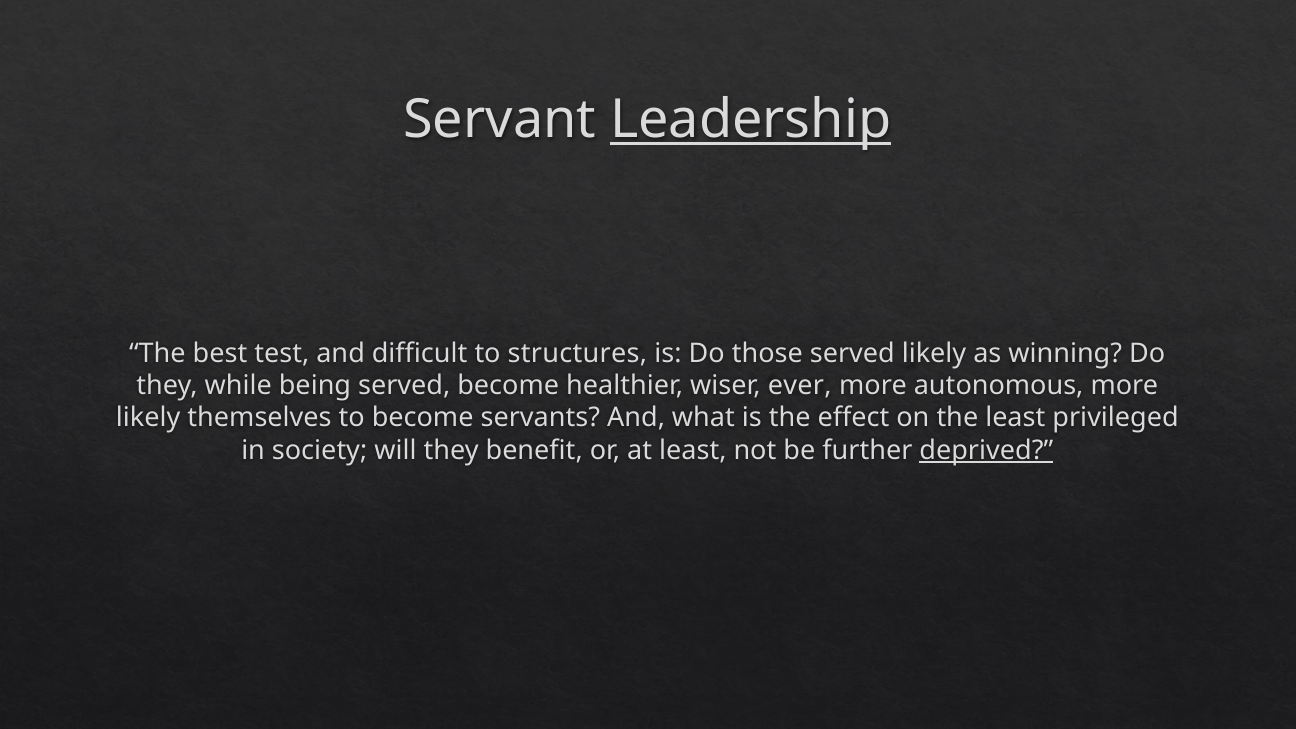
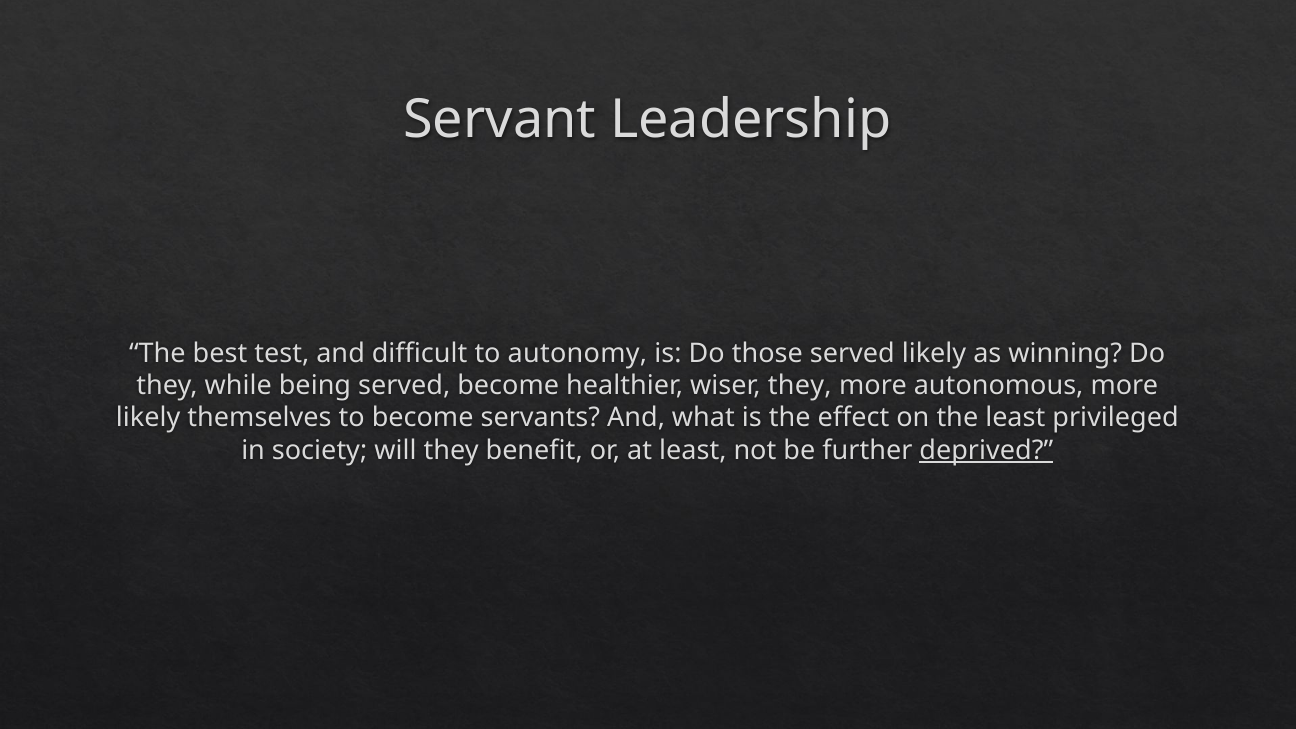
Leadership underline: present -> none (751, 120)
structures: structures -> autonomy (577, 353)
wiser ever: ever -> they (800, 386)
